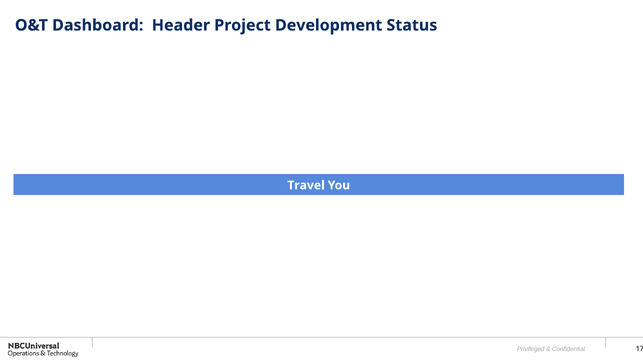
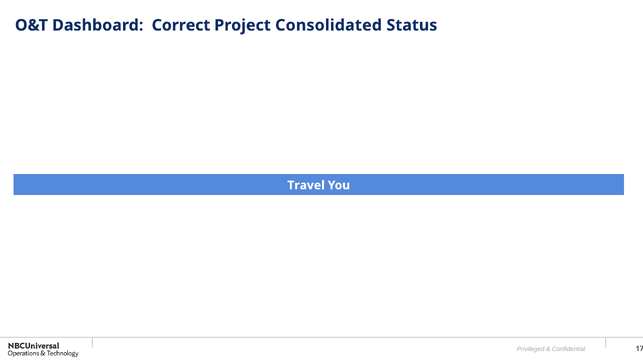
Header: Header -> Correct (181, 25)
Development: Development -> Consolidated (329, 25)
